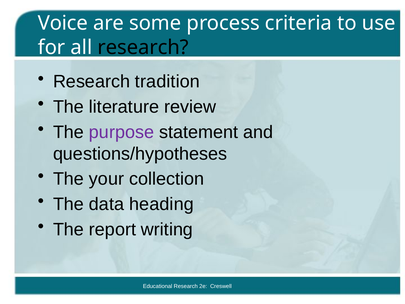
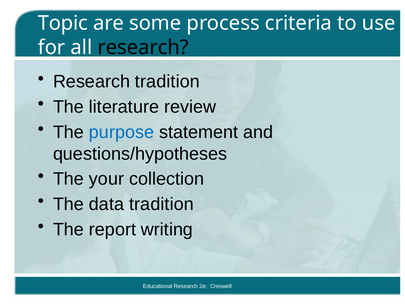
Voice: Voice -> Topic (63, 23)
purpose colour: purple -> blue (122, 132)
data heading: heading -> tradition (162, 204)
